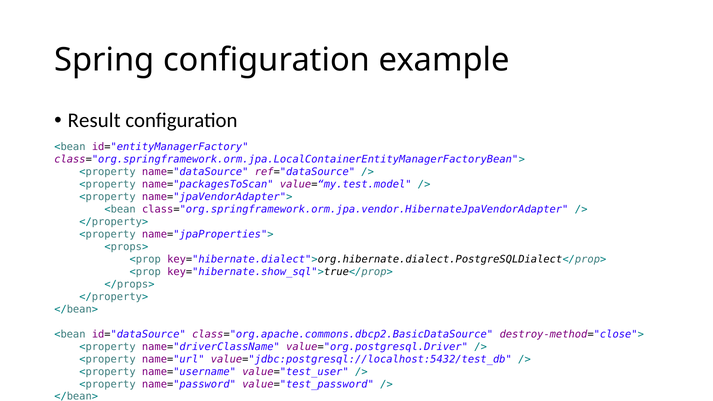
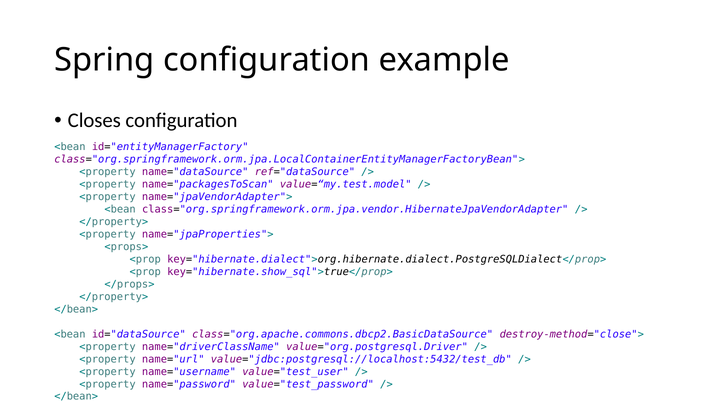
Result: Result -> Closes (94, 121)
